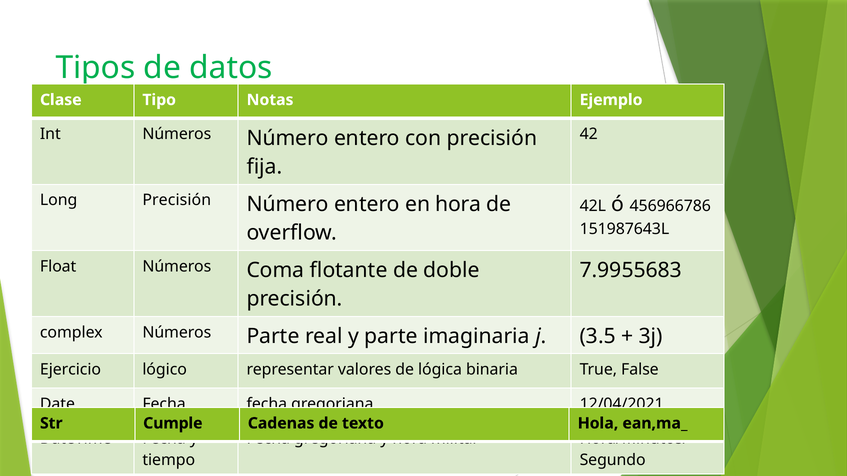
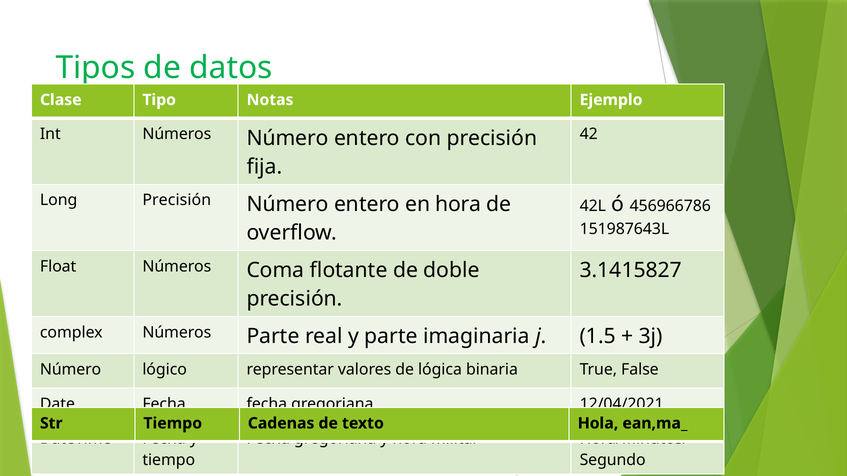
7.9955683: 7.9955683 -> 3.1415827 (631, 270)
3.5: 3.5 -> 1.5 (598, 337)
Ejercicio: Ejercicio -> Número (71, 370)
Str Cumple: Cumple -> Tiempo (173, 424)
